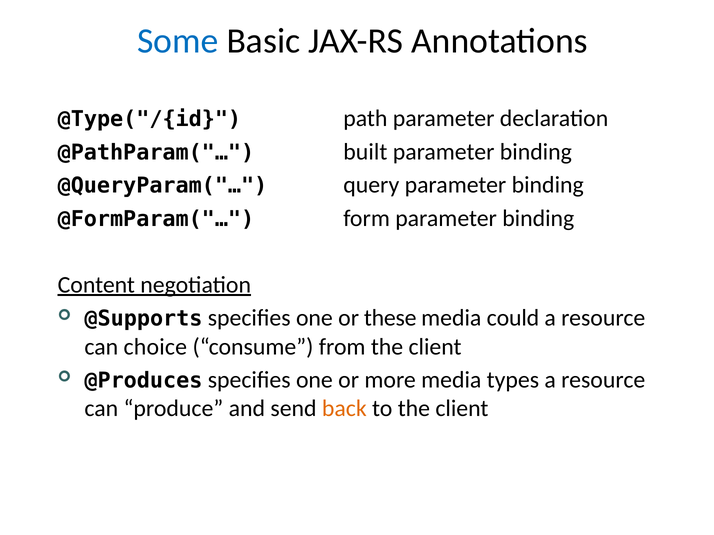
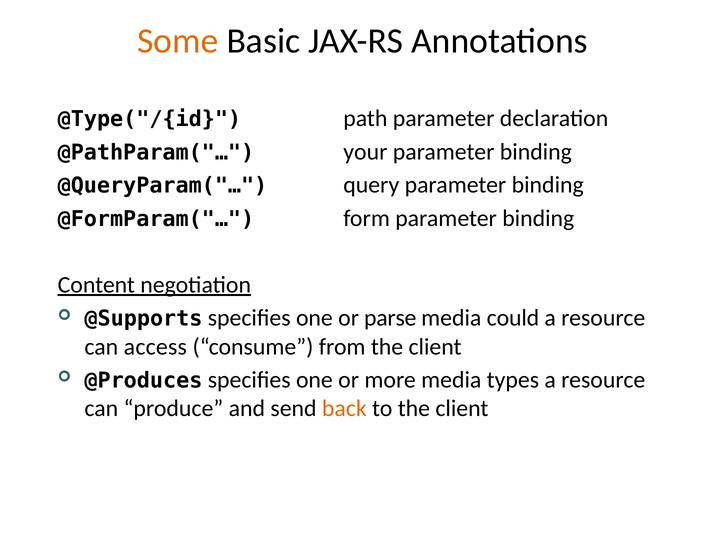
Some colour: blue -> orange (178, 41)
built: built -> your (365, 152)
these: these -> parse (390, 318)
choice: choice -> access (155, 347)
